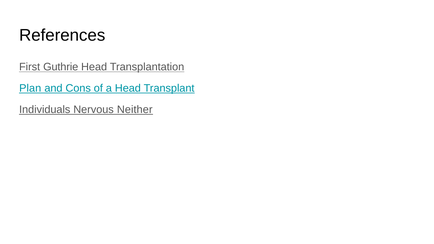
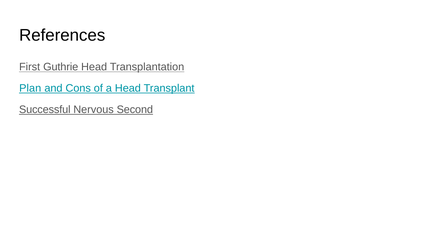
Individuals: Individuals -> Successful (45, 109)
Neither: Neither -> Second (135, 109)
